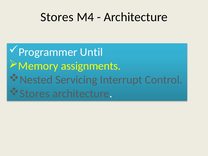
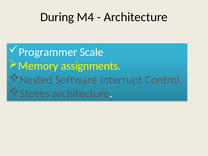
Stores: Stores -> During (57, 17)
Until: Until -> Scale (92, 52)
Servicing: Servicing -> Software (76, 80)
